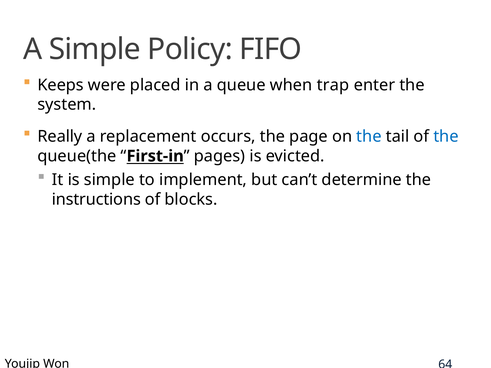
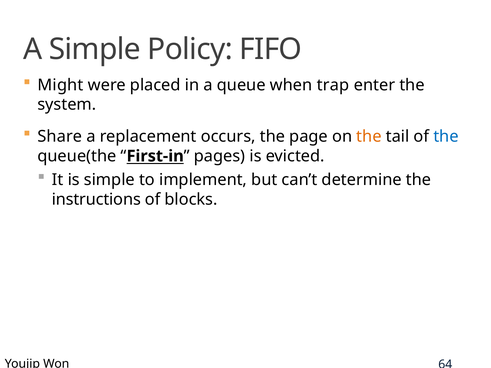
Keeps: Keeps -> Might (61, 85)
Really: Really -> Share (60, 137)
the colour: blue -> orange (369, 137)
